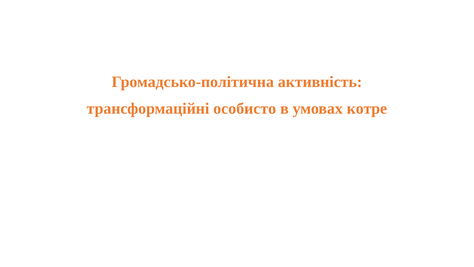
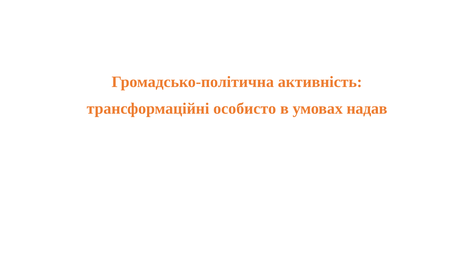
котре: котре -> надав (367, 108)
